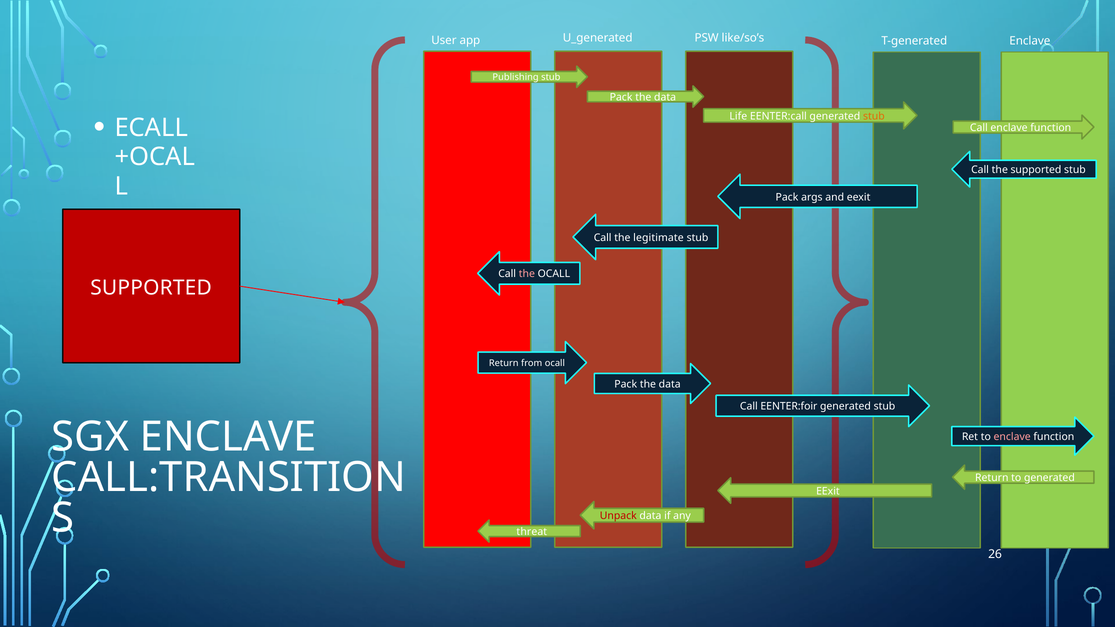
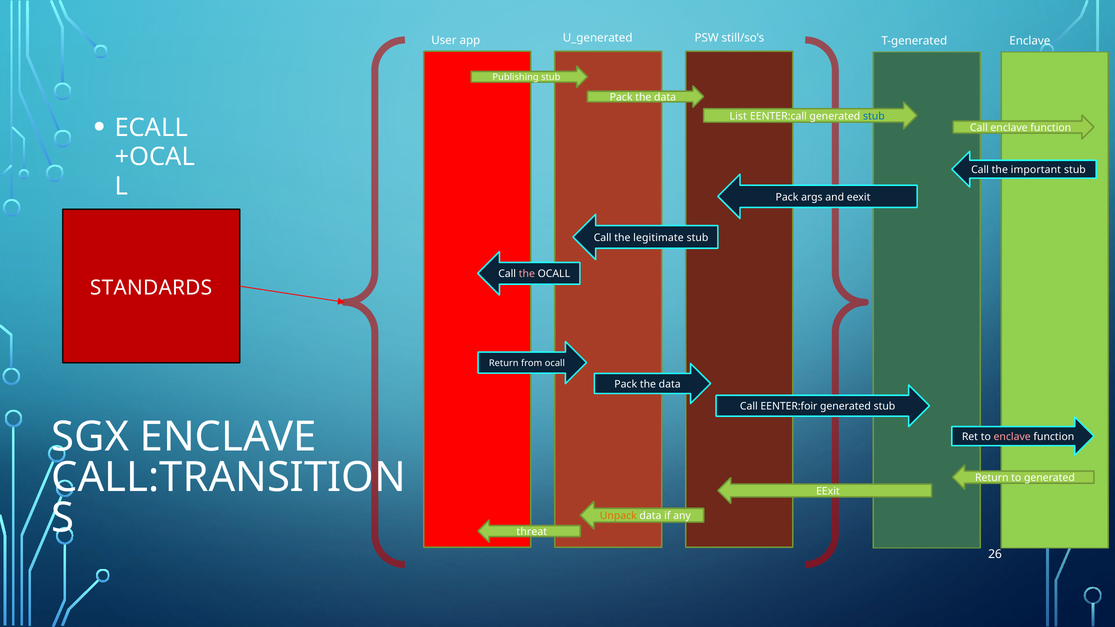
like/so’s: like/so’s -> still/so’s (743, 38)
Life: Life -> List (738, 116)
stub colour: orange -> blue (874, 116)
the supported: supported -> important (1036, 170)
SUPPORTED: SUPPORTED -> STANDARDS (151, 288)
Unpack colour: red -> orange (618, 516)
